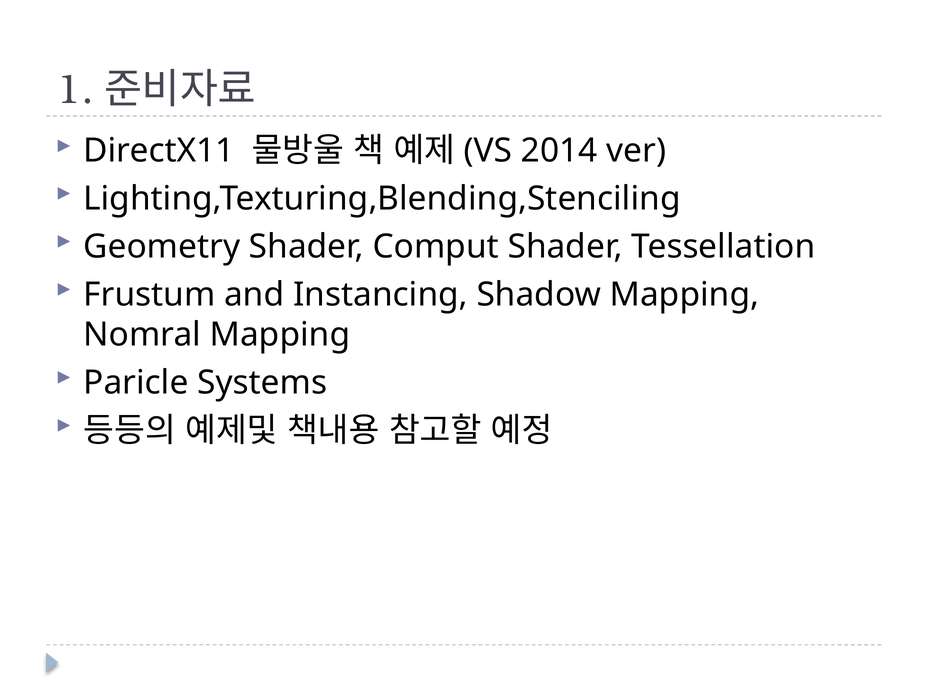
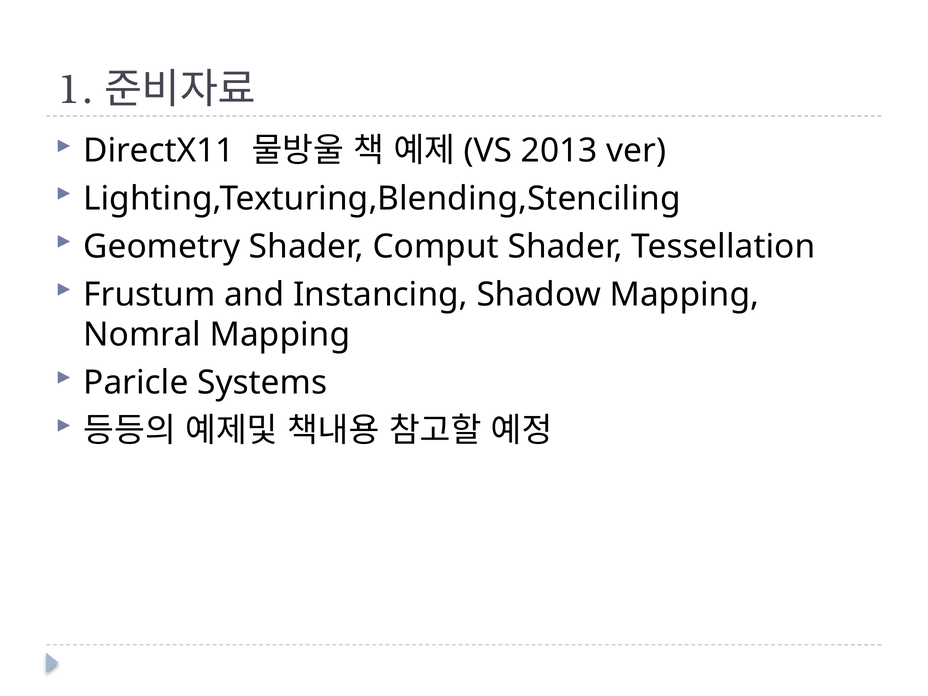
2014: 2014 -> 2013 (559, 151)
